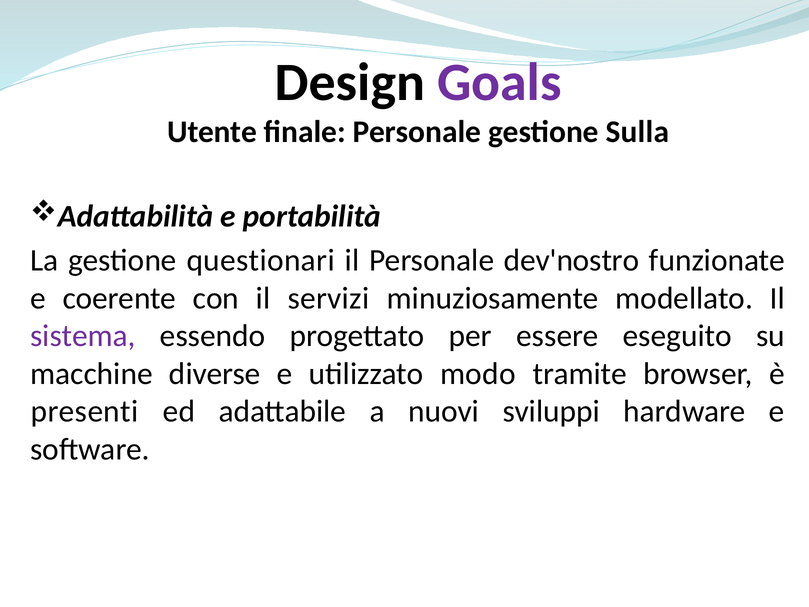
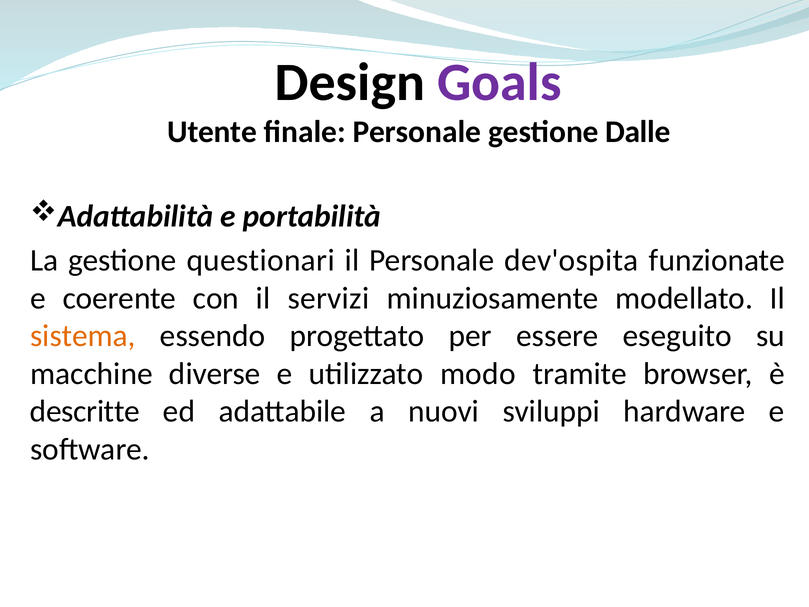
Sulla: Sulla -> Dalle (638, 132)
dev'nostro: dev'nostro -> dev'ospita (571, 260)
sistema colour: purple -> orange (83, 336)
presenti: presenti -> descritte (85, 411)
